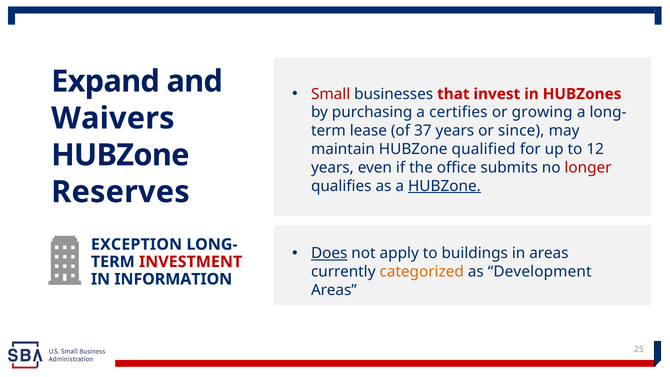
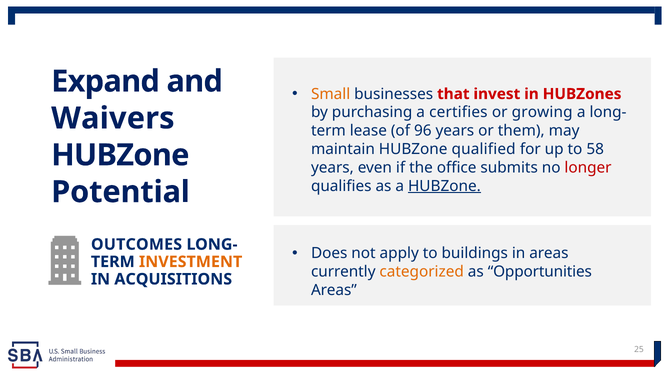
Small colour: red -> orange (331, 94)
37: 37 -> 96 (423, 131)
since: since -> them (521, 131)
12: 12 -> 58 (595, 149)
Reserves: Reserves -> Potential (121, 192)
EXCEPTION: EXCEPTION -> OUTCOMES (137, 244)
Does underline: present -> none (329, 253)
INVESTMENT colour: red -> orange (191, 262)
Development: Development -> Opportunities (540, 272)
INFORMATION: INFORMATION -> ACQUISITIONS (173, 279)
